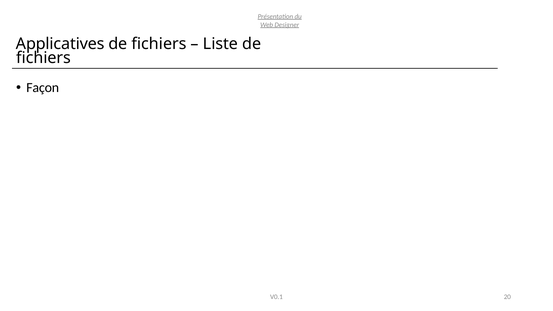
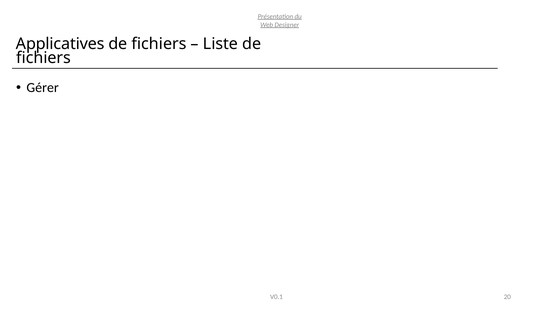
Façon: Façon -> Gérer (43, 88)
